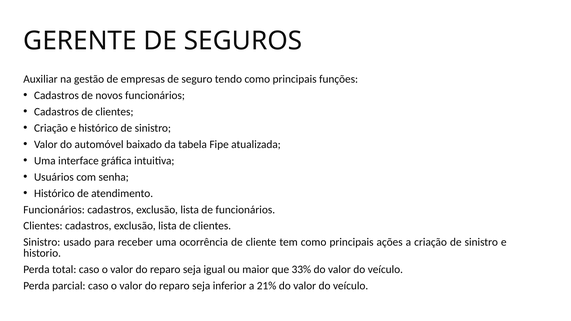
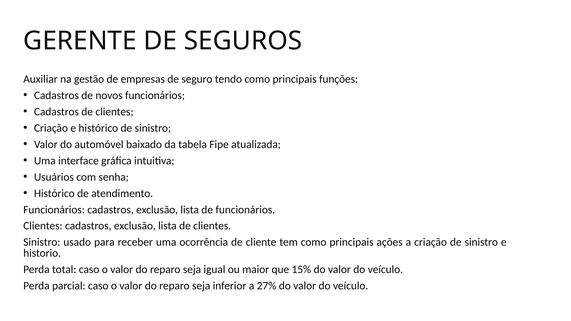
33%: 33% -> 15% (301, 270)
21%: 21% -> 27% (267, 286)
